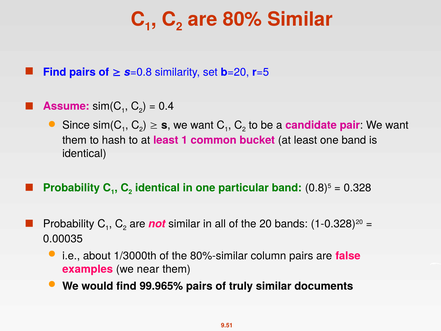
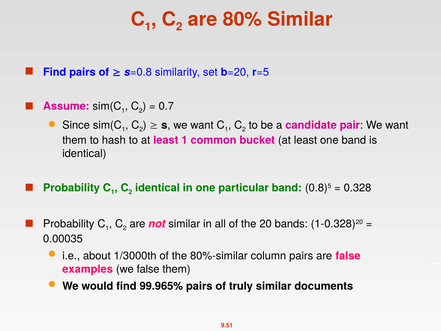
0.4: 0.4 -> 0.7 (166, 106)
we near: near -> false (148, 269)
